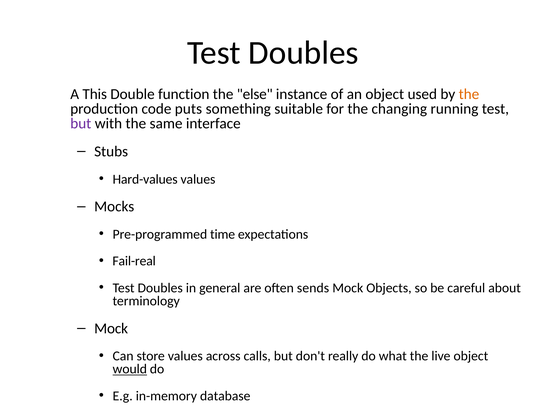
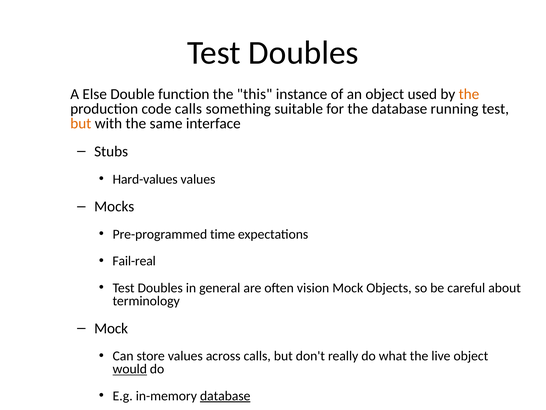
This: This -> Else (95, 94)
else: else -> this (255, 94)
code puts: puts -> calls (188, 109)
the changing: changing -> database (399, 109)
but colour: purple -> orange (81, 123)
sends: sends -> vision (313, 287)
database underline: none -> present (225, 395)
